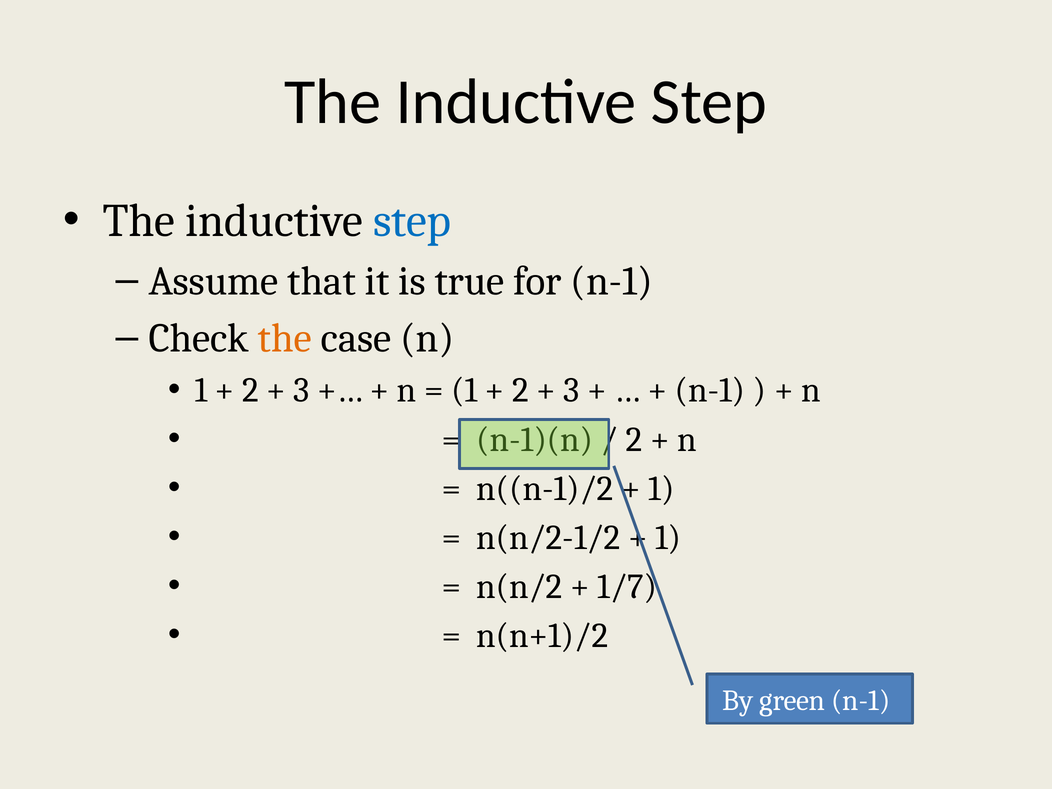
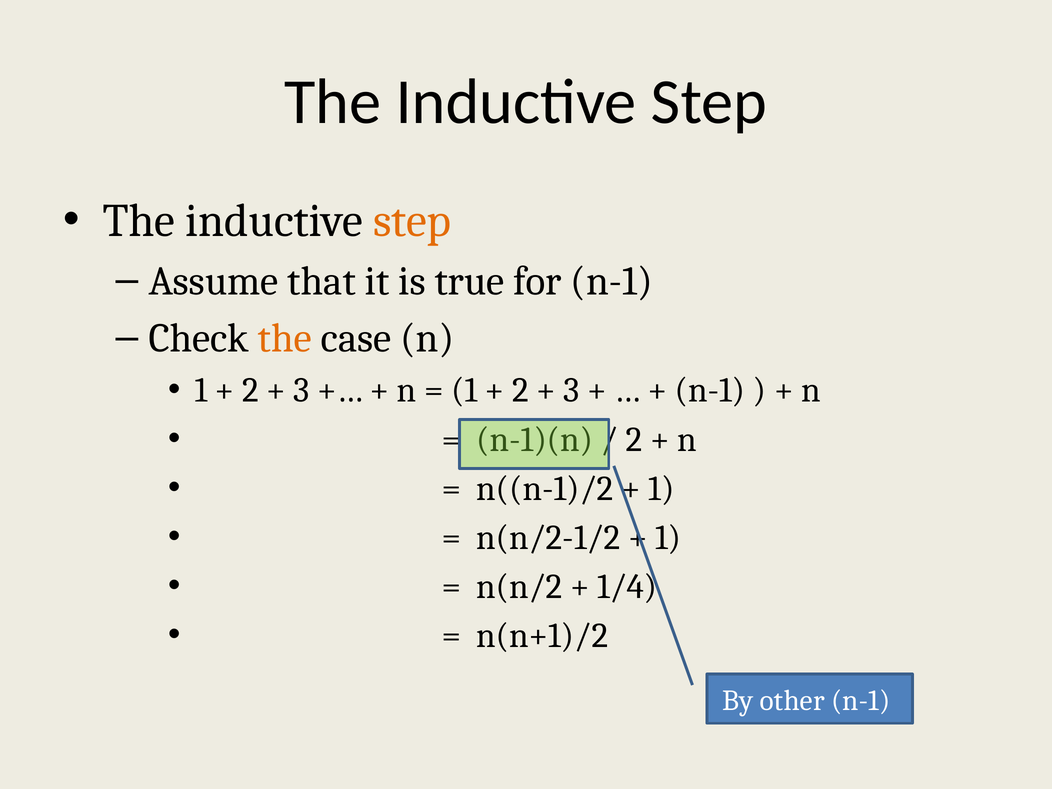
step colour: blue -> orange (412, 221)
1/7: 1/7 -> 1/4 (627, 587)
green: green -> other (792, 701)
